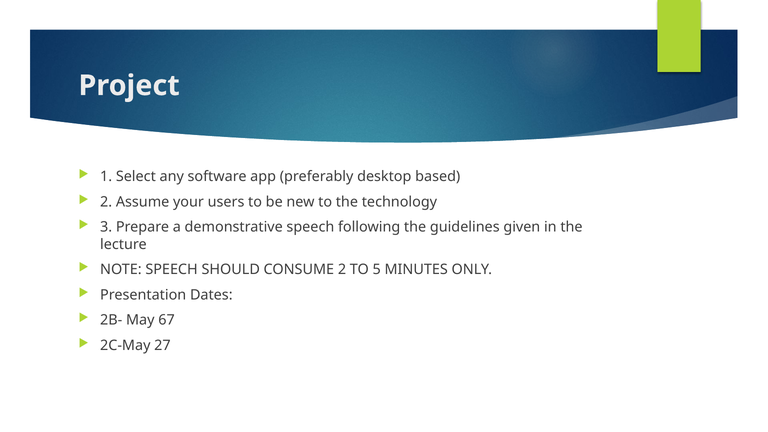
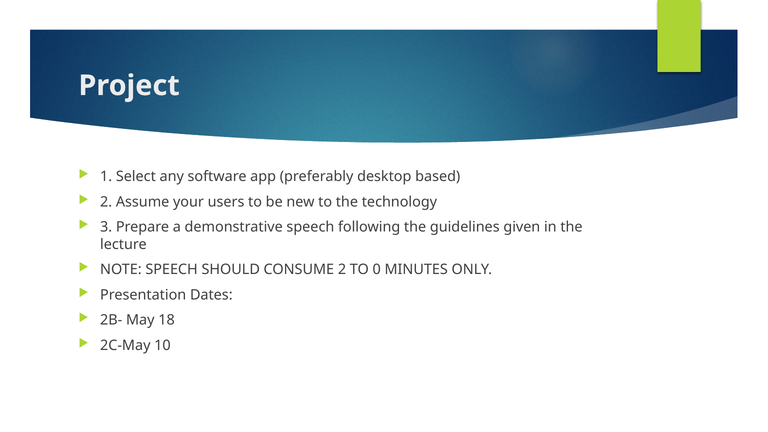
5: 5 -> 0 (377, 270)
67: 67 -> 18 (167, 320)
27: 27 -> 10 (162, 346)
